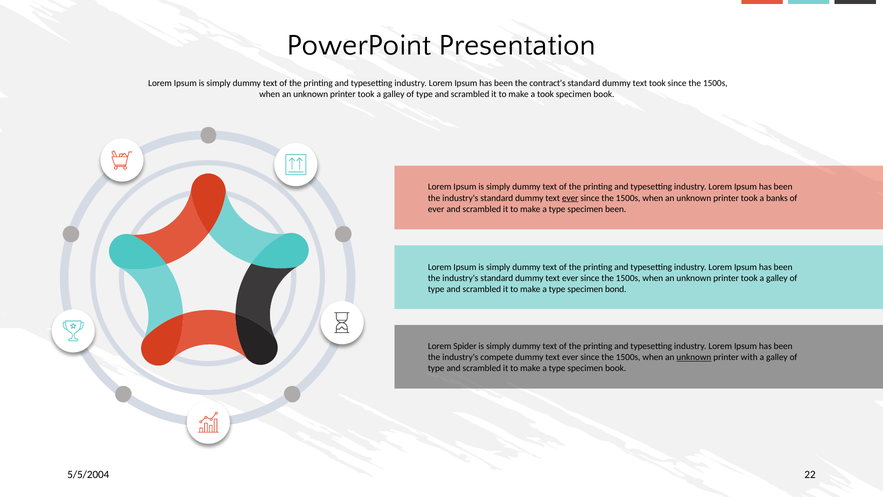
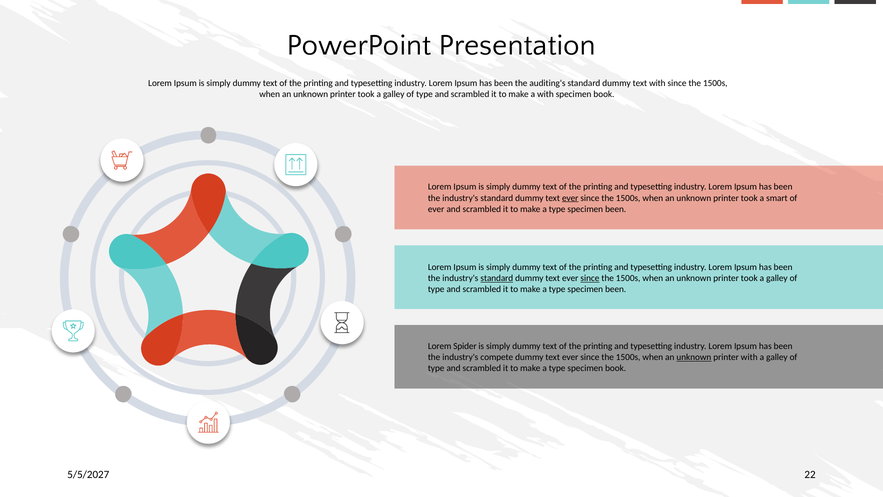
contract's: contract's -> auditing's (547, 83)
text took: took -> with (657, 83)
a took: took -> with (545, 94)
banks: banks -> smart (777, 198)
standard underline: none -> present (497, 278)
since underline: none -> present (590, 278)
bond: bond -> been (616, 289)
5/5/2004: 5/5/2004 -> 5/5/2027 (88, 474)
